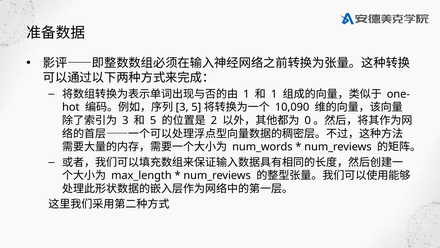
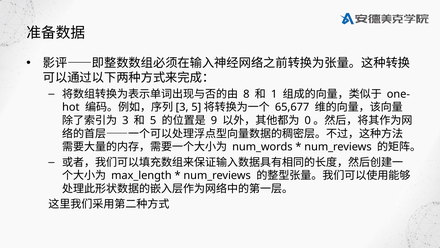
1: 1 -> 8 (246, 94)
10,090: 10,090 -> 65,677 (292, 107)
2: 2 -> 9 (214, 120)
